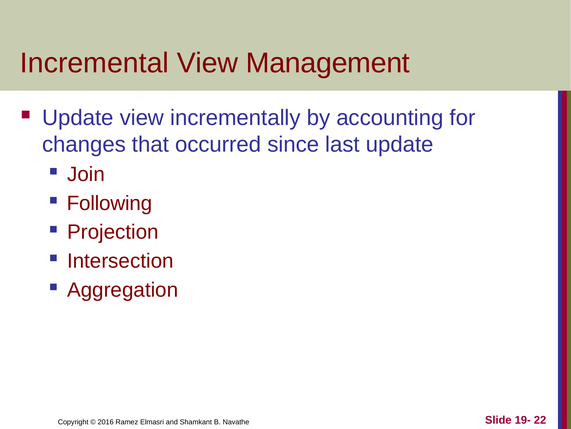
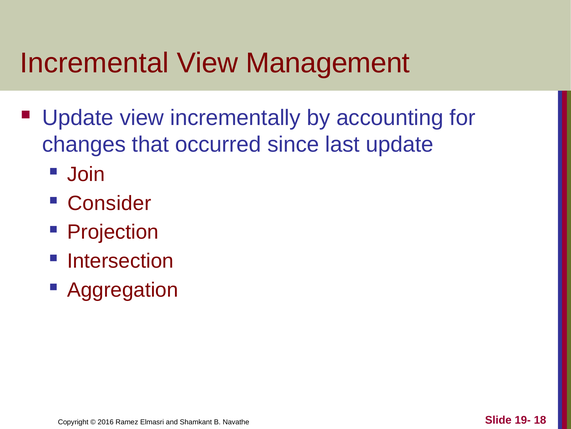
Following: Following -> Consider (109, 203)
22: 22 -> 18 (540, 419)
